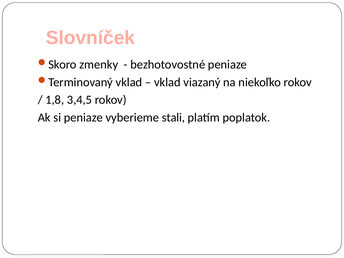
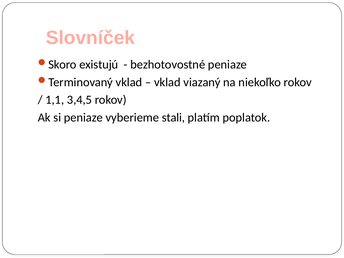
zmenky: zmenky -> existujú (99, 64)
1,8: 1,8 -> 1,1 (55, 100)
